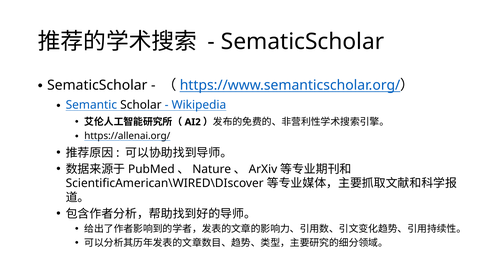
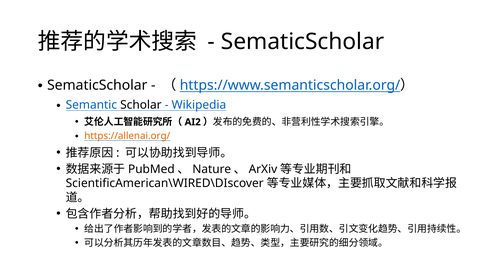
https://allenai.org/ colour: black -> orange (127, 136)
